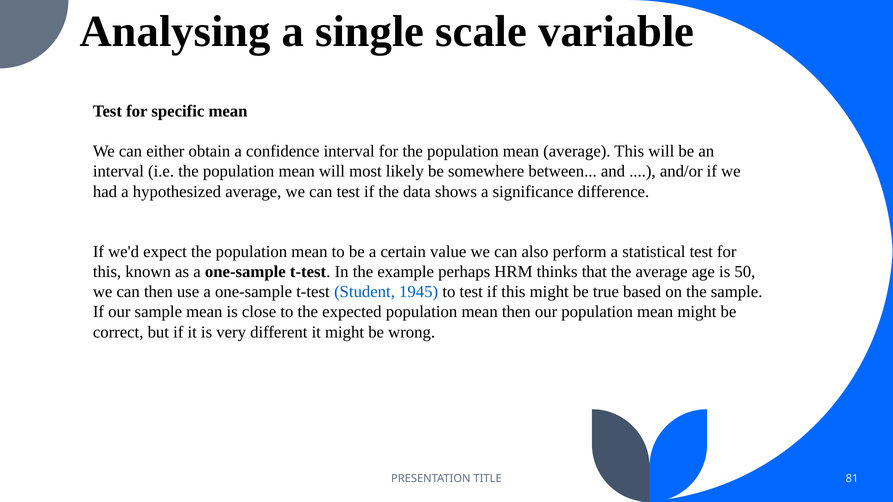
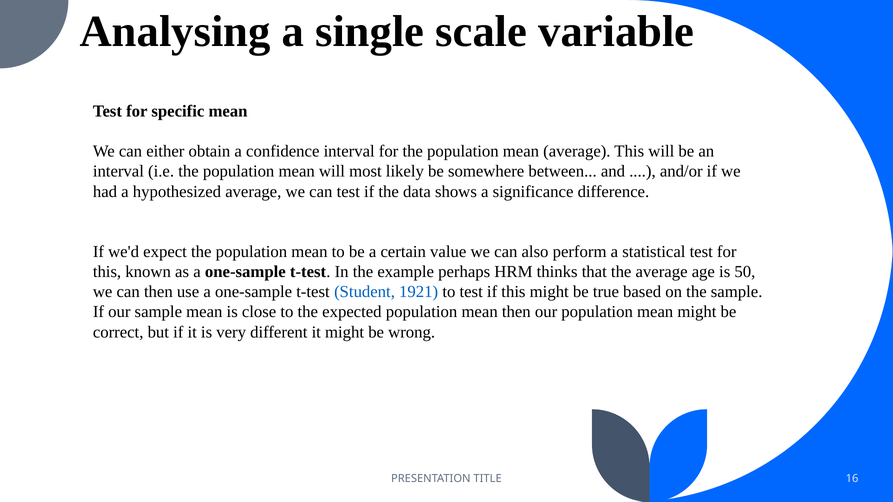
1945: 1945 -> 1921 (419, 292)
81: 81 -> 16 (852, 479)
